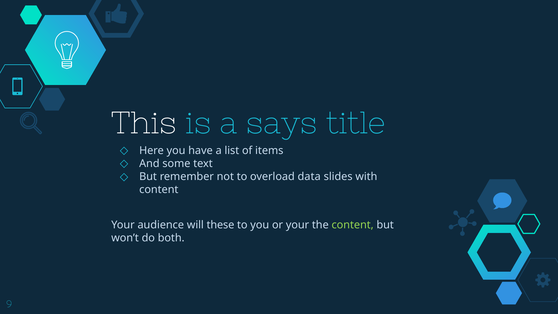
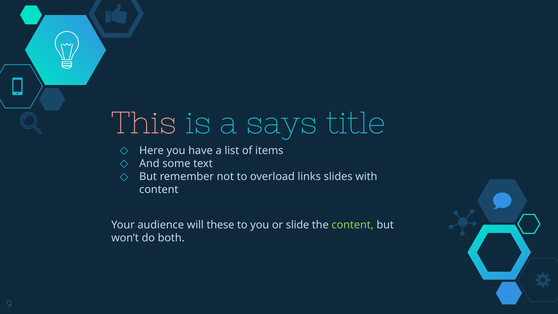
This colour: white -> pink (144, 123)
data: data -> links (309, 177)
or your: your -> slide (298, 225)
